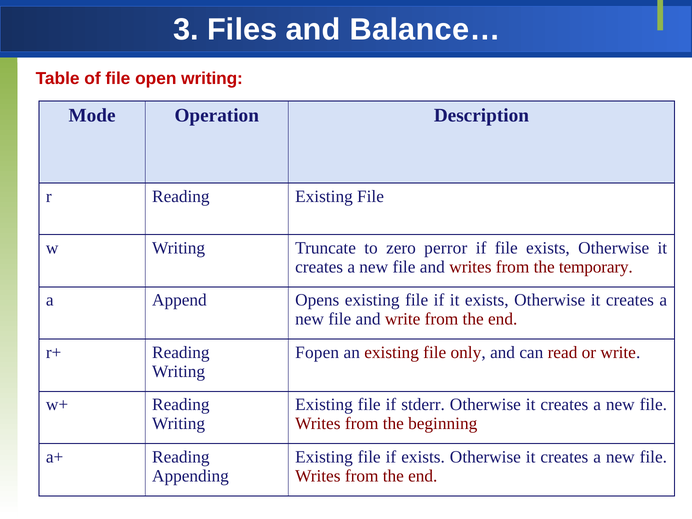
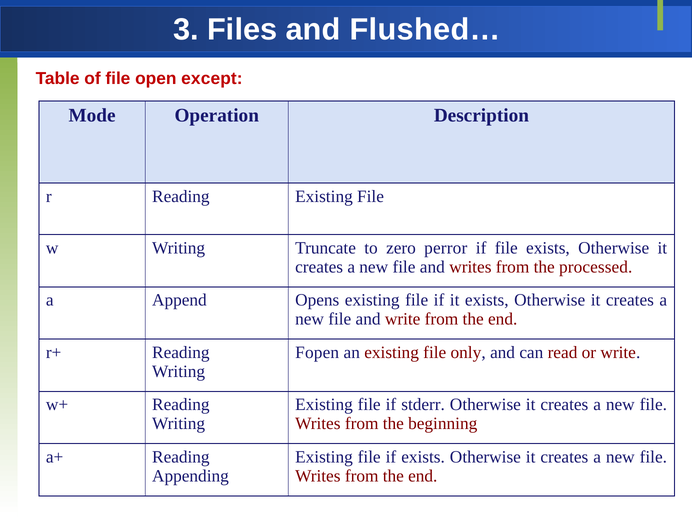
Balance…: Balance… -> Flushed… (425, 30)
open writing: writing -> except (212, 78)
temporary: temporary -> processed (596, 267)
